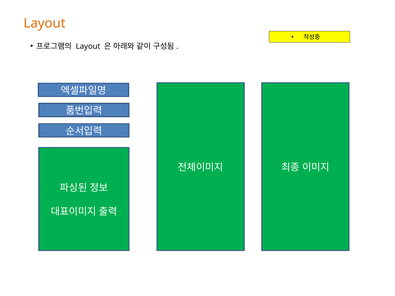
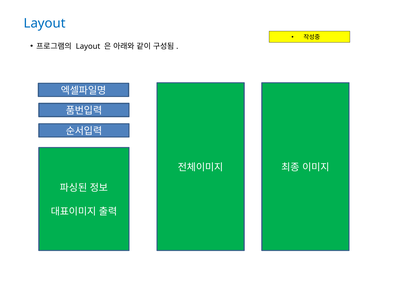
Layout colour: orange -> blue (45, 23)
